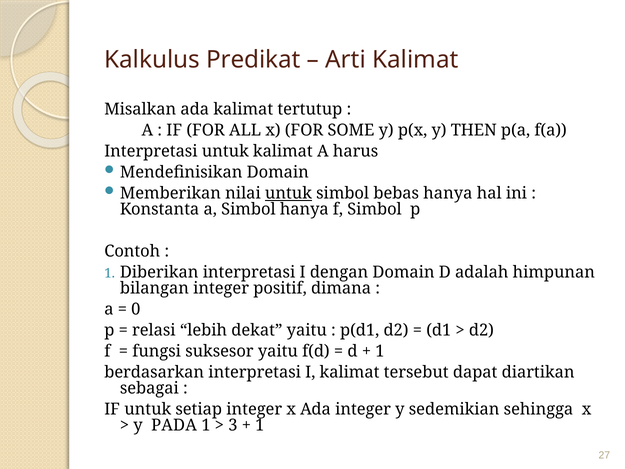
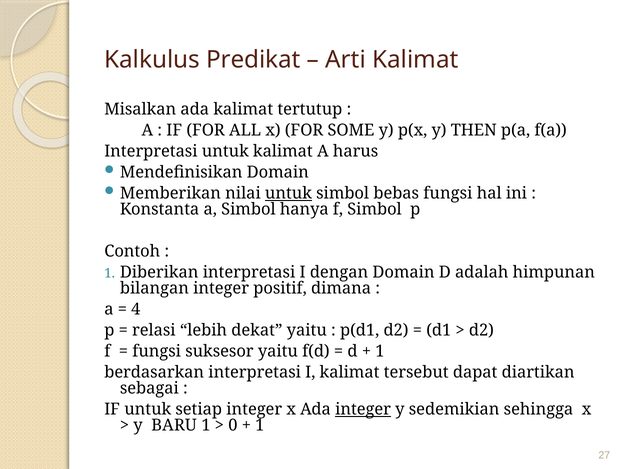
bebas hanya: hanya -> fungsi (448, 193)
0: 0 -> 4 (136, 309)
integer underline: none -> present (363, 409)
PADA: PADA -> BARU (174, 425)
3: 3 -> 0 (233, 425)
